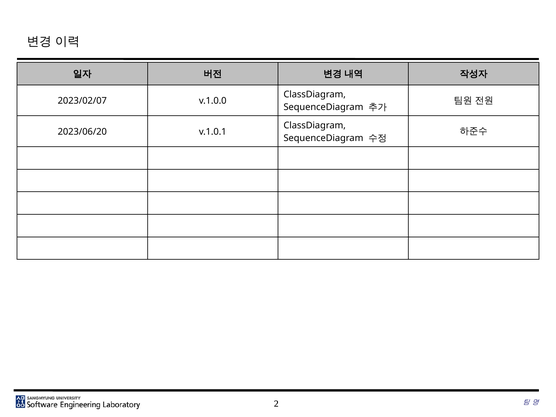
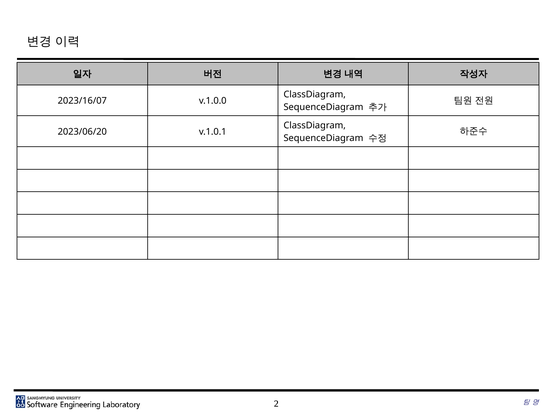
2023/02/07: 2023/02/07 -> 2023/16/07 (82, 101)
